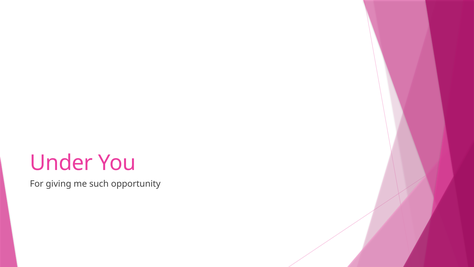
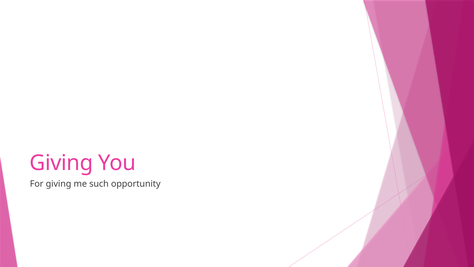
Under: Under -> Giving (61, 163)
